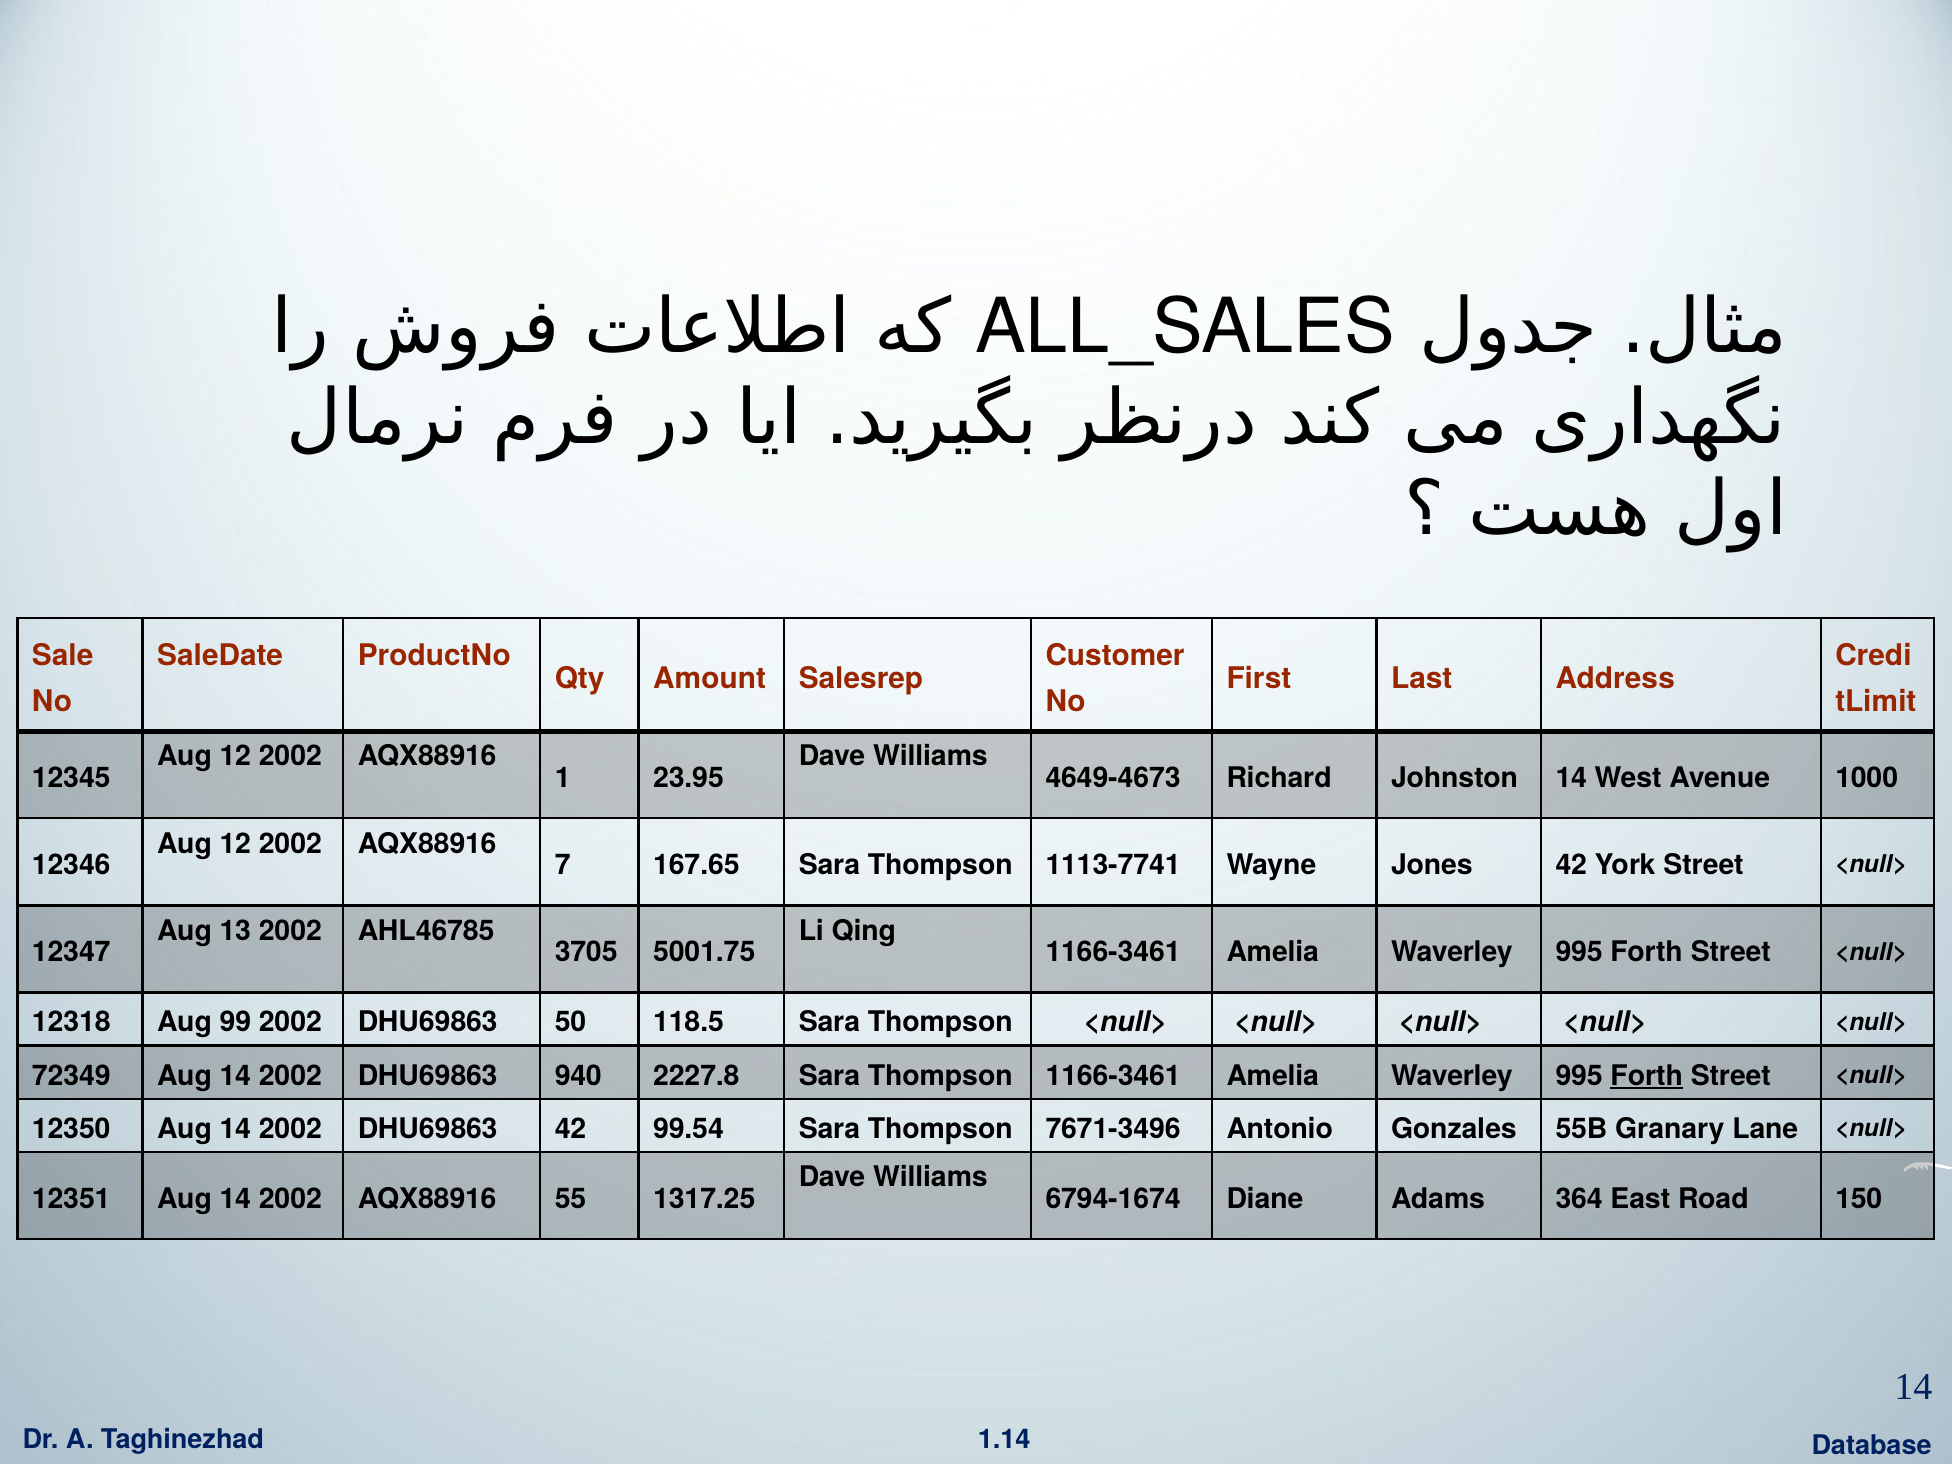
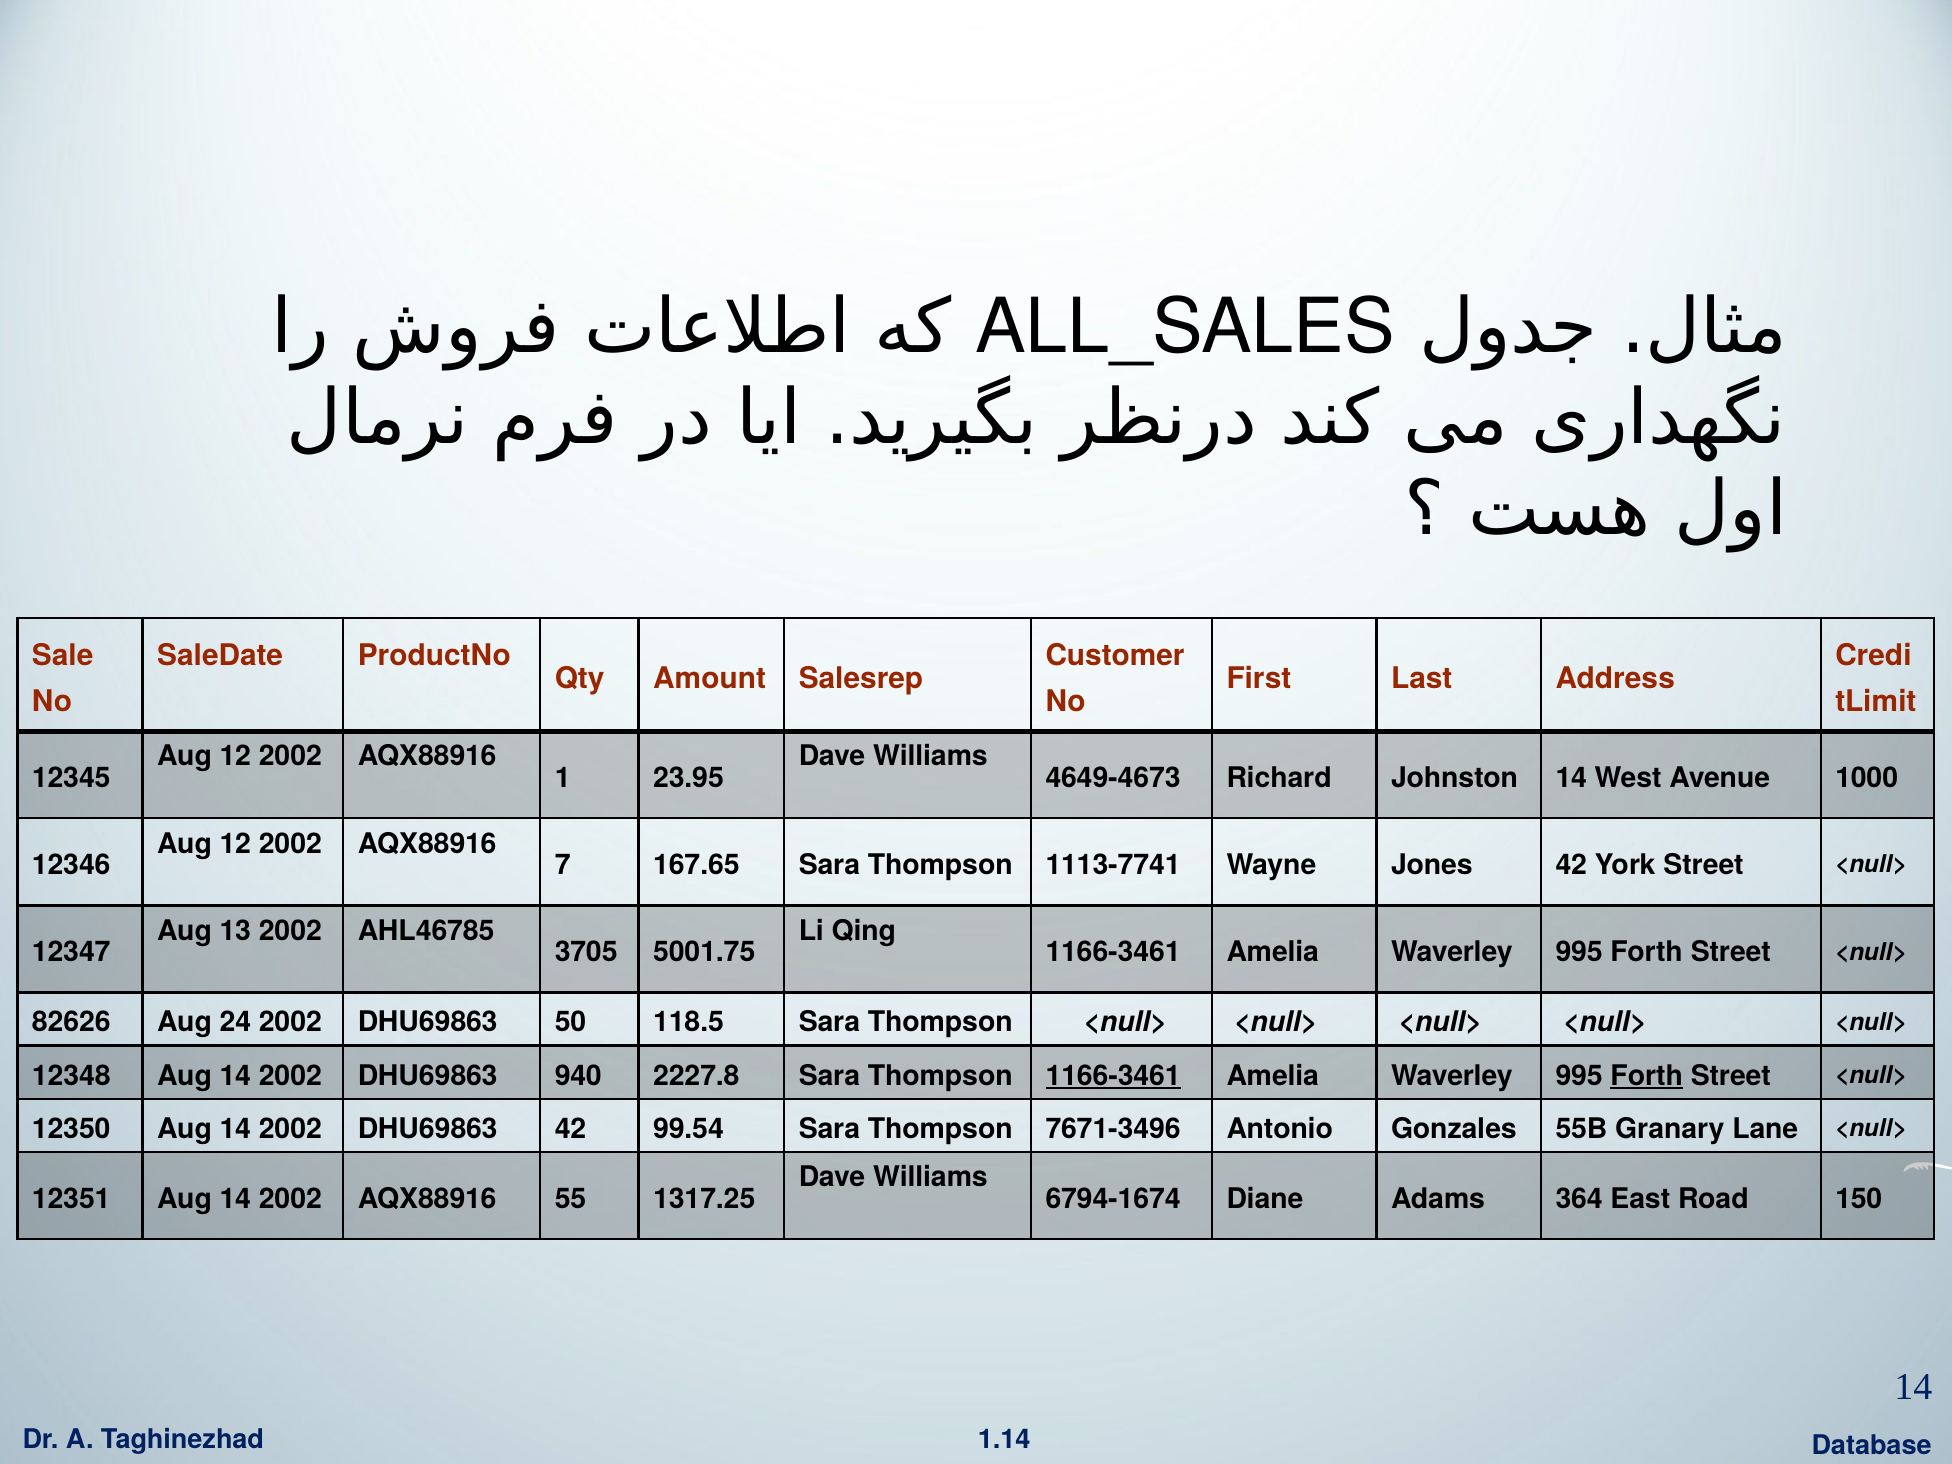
12318: 12318 -> 82626 (71, 1023)
99: 99 -> 24 (235, 1023)
72349: 72349 -> 12348 (71, 1076)
1166-3461 underline: none -> present (1113, 1076)
